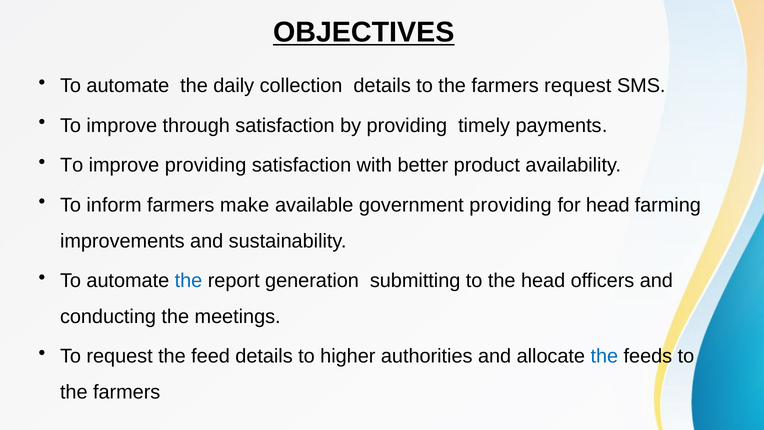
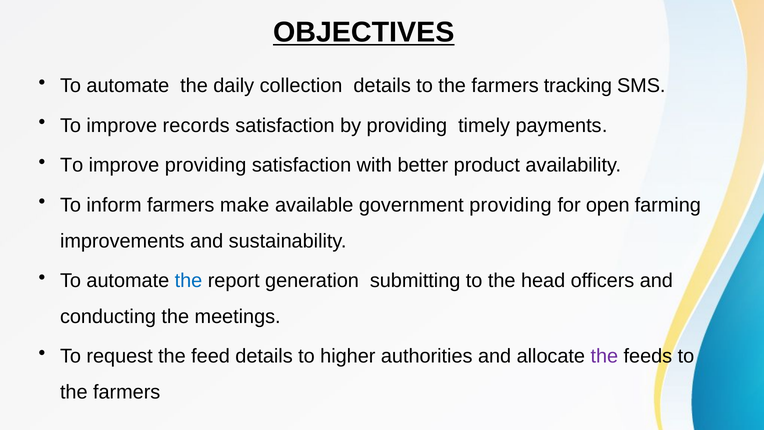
farmers request: request -> tracking (578, 86)
through: through -> records (196, 125)
for head: head -> open (608, 205)
the colour: blue -> purple (604, 356)
